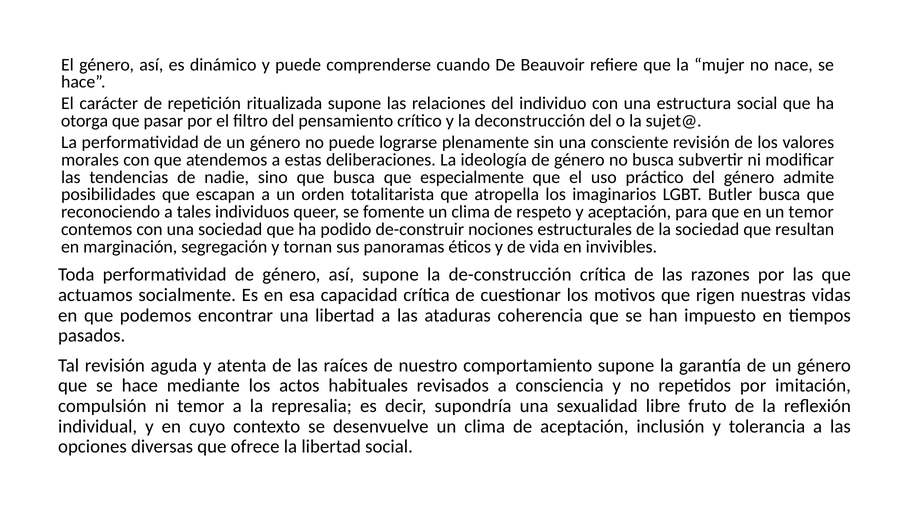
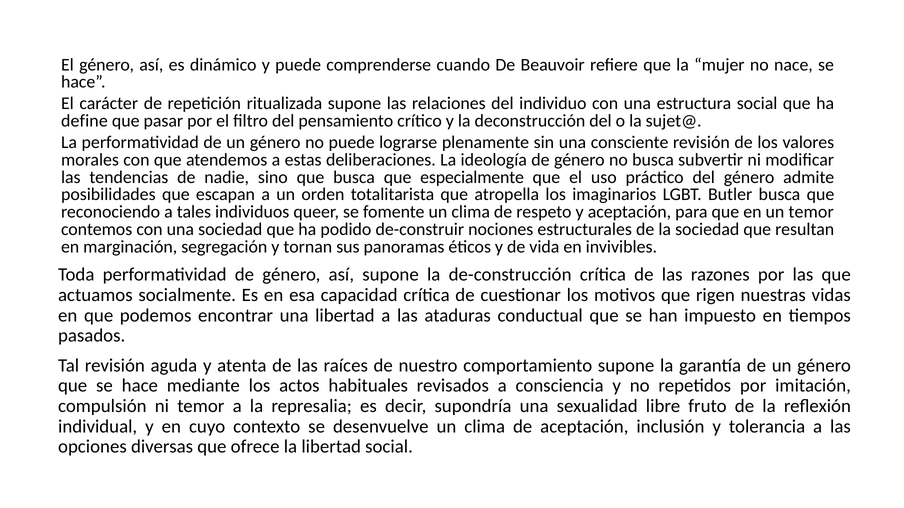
otorga: otorga -> define (84, 121)
coherencia: coherencia -> conductual (540, 316)
